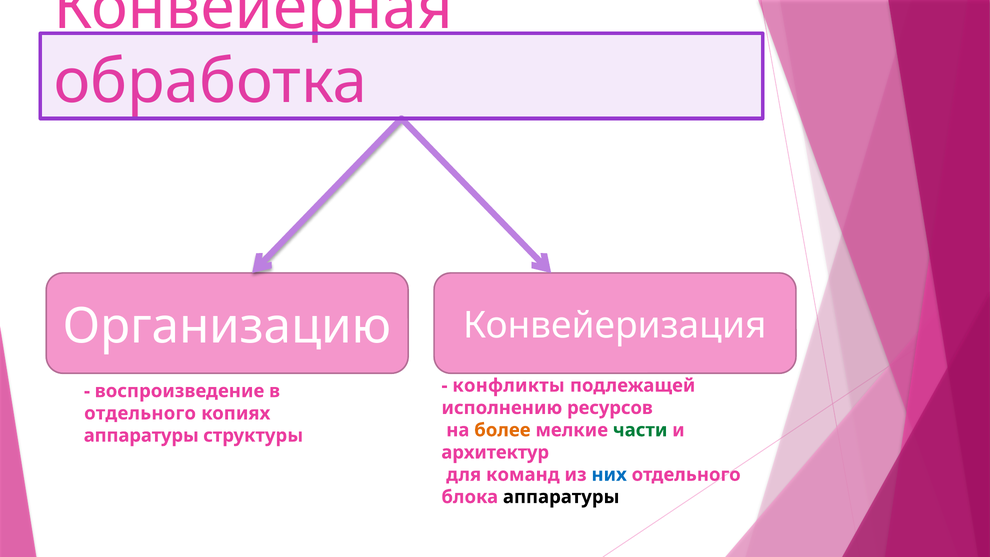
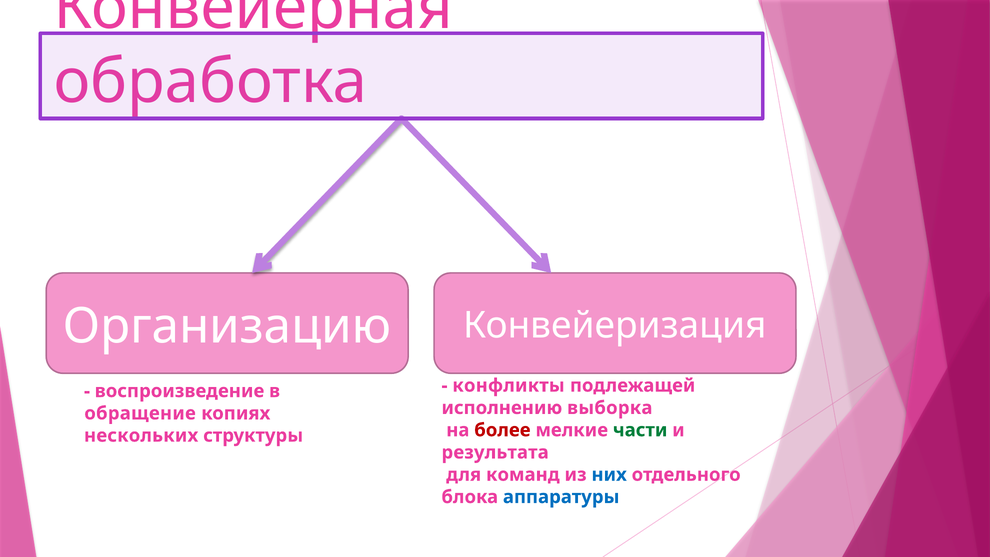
ресурсов: ресурсов -> выборка (610, 408)
отдельного: отдельного -> обращение (140, 413)
более colour: orange -> red (502, 430)
аппаратуры: аппаратуры -> нескольких (141, 435)
архитектур: архитектур -> результата (495, 452)
аппаратуры colour: black -> blue (561, 497)
